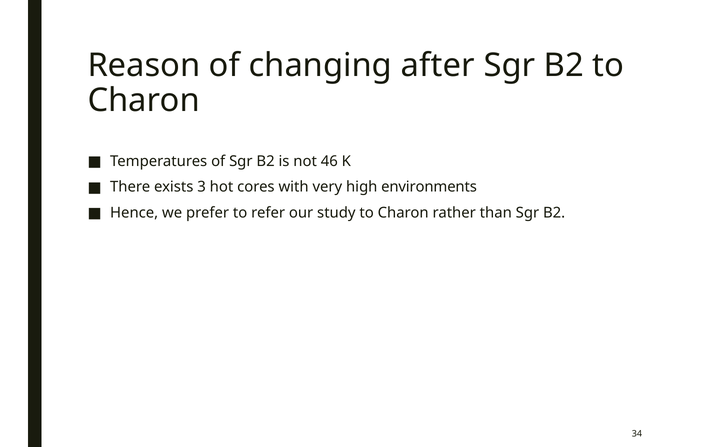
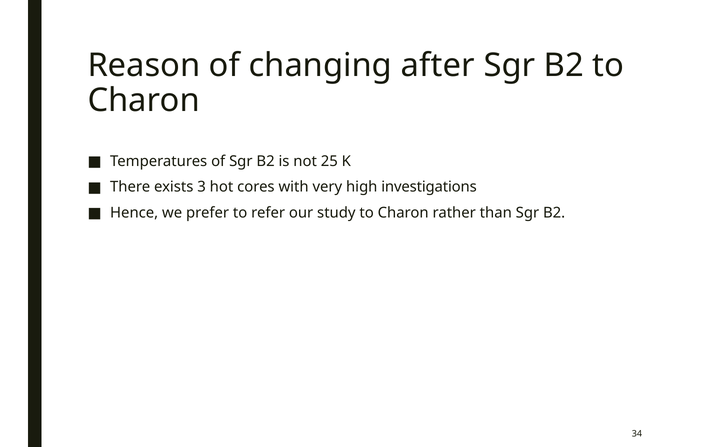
46: 46 -> 25 (329, 161)
environments: environments -> investigations (429, 187)
